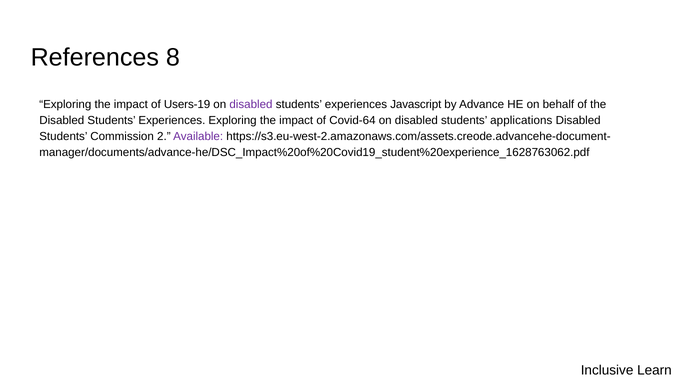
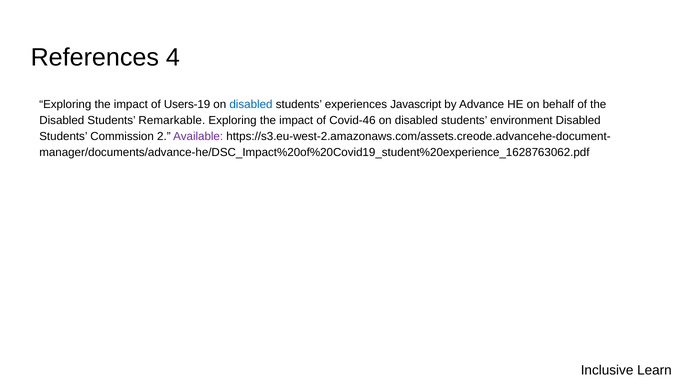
8: 8 -> 4 (173, 58)
disabled colour: purple -> blue (251, 104)
Experiences: Experiences -> Remarkable (172, 120)
Covid-64: Covid-64 -> Covid-46 (352, 120)
applications: applications -> environment (521, 120)
